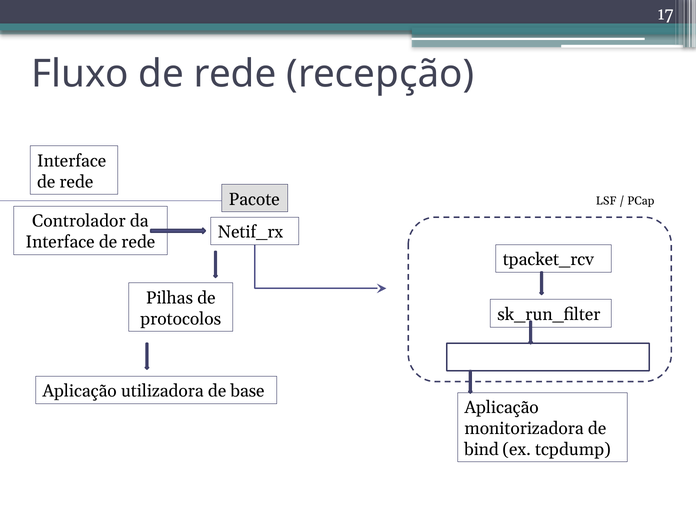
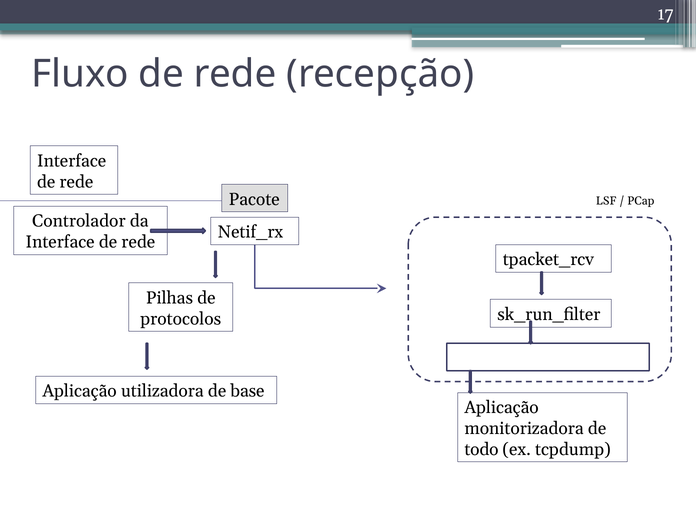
bind: bind -> todo (481, 449)
